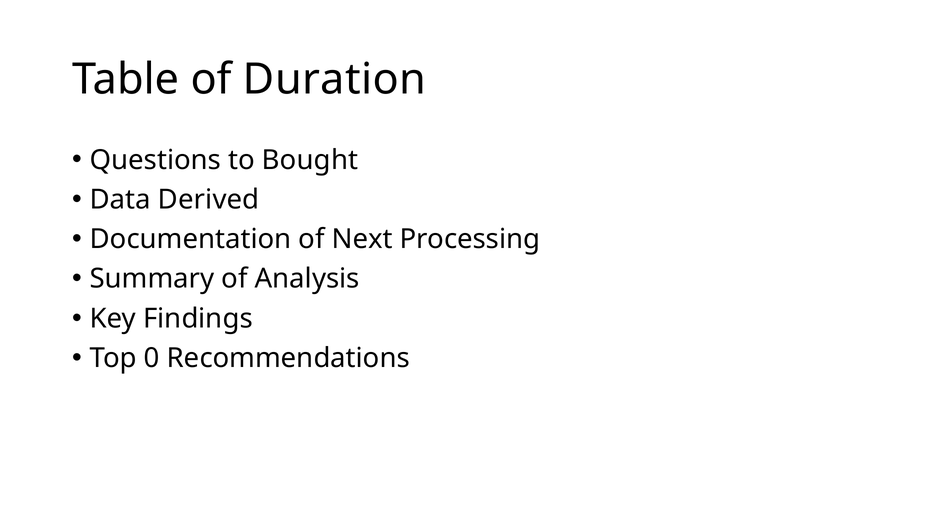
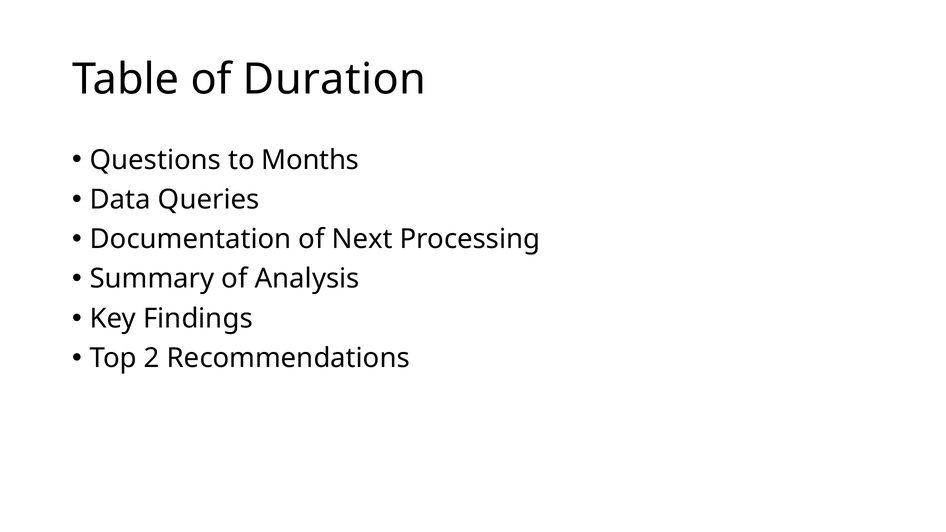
Bought: Bought -> Months (310, 160)
Derived: Derived -> Queries (209, 200)
0: 0 -> 2 (152, 358)
